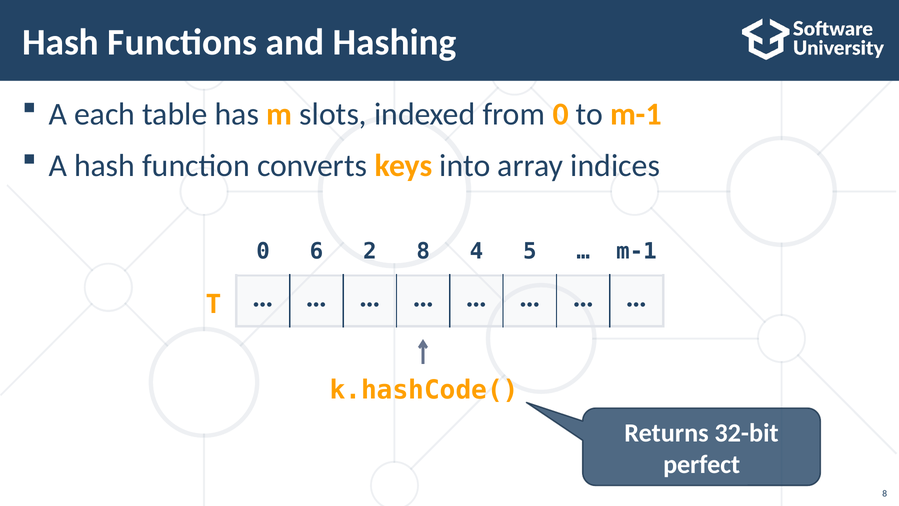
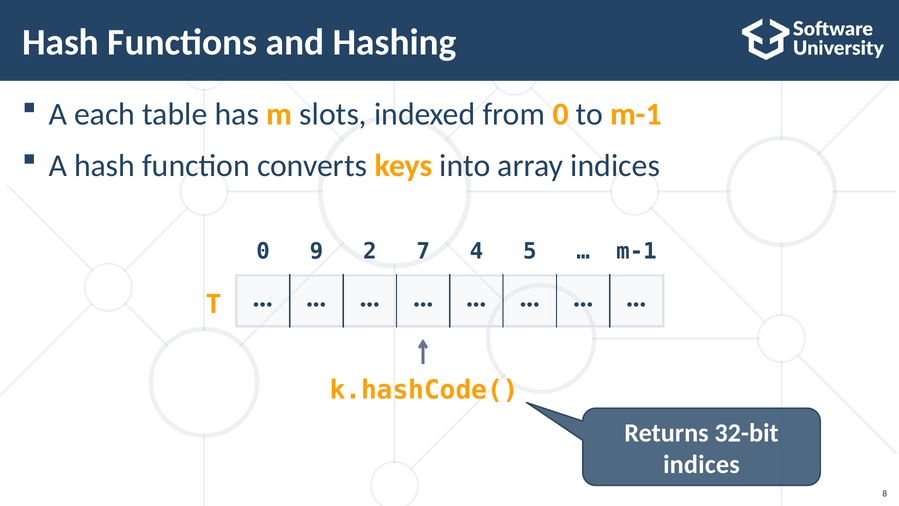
6: 6 -> 9 (316, 251)
2 8: 8 -> 7 (423, 251)
perfect: perfect -> indices (701, 464)
